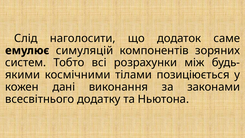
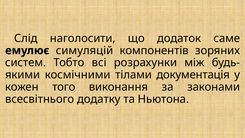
позиціюється: позиціюється -> документація (193, 75)
дані: дані -> того (64, 87)
